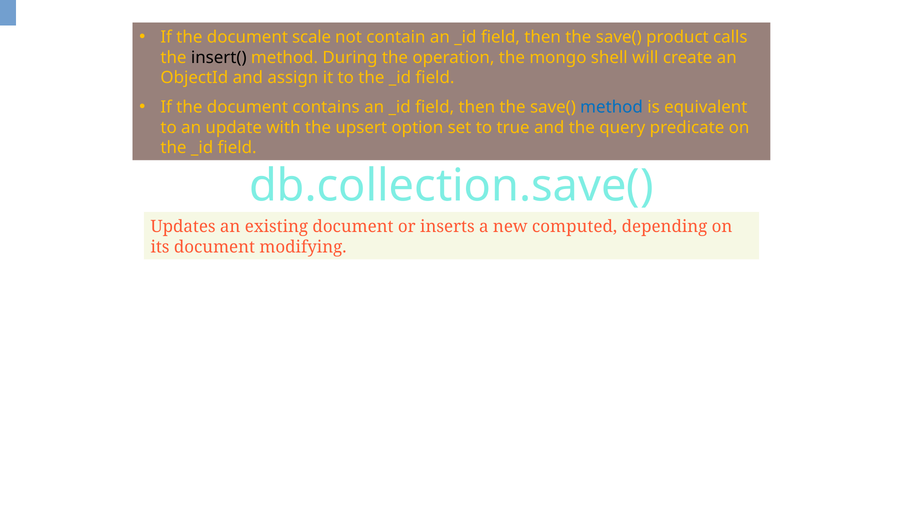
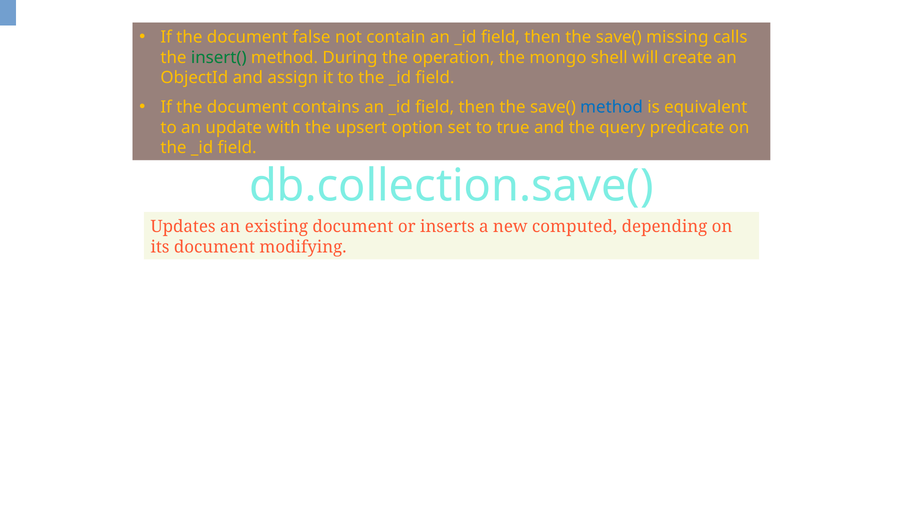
scale: scale -> false (311, 37)
product: product -> missing (677, 37)
insert( colour: black -> green (219, 58)
